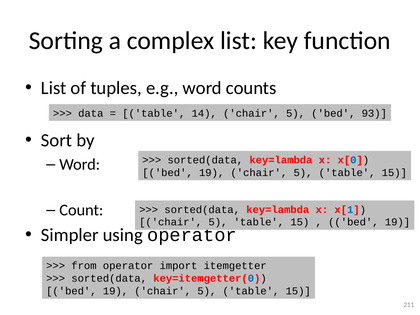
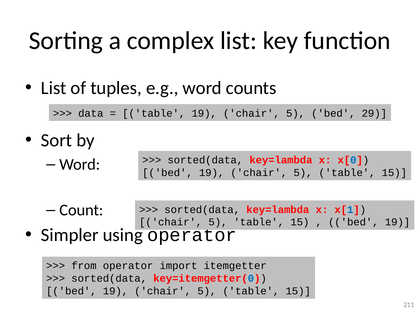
table 14: 14 -> 19 (204, 113)
93: 93 -> 29 (374, 113)
